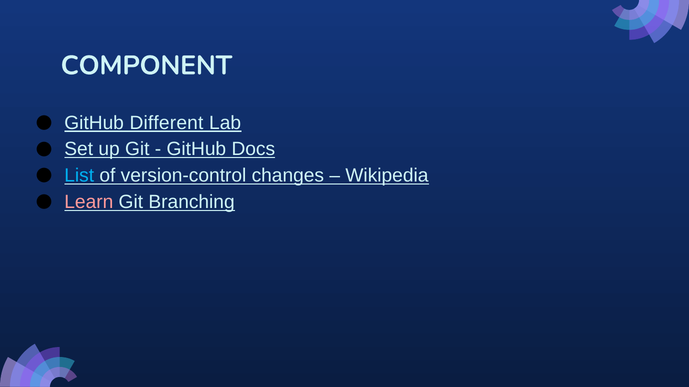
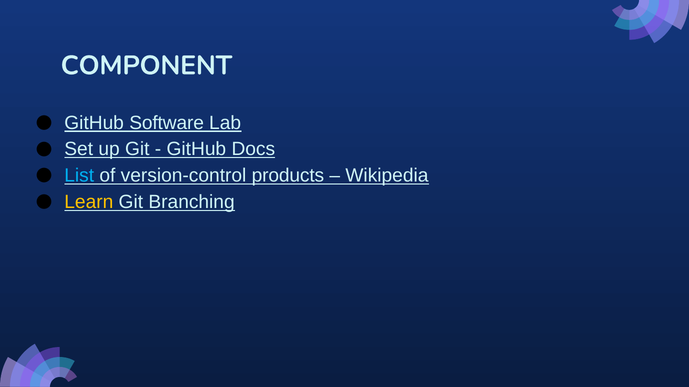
Different: Different -> Software (167, 123)
changes: changes -> products (288, 176)
Learn colour: pink -> yellow (89, 202)
